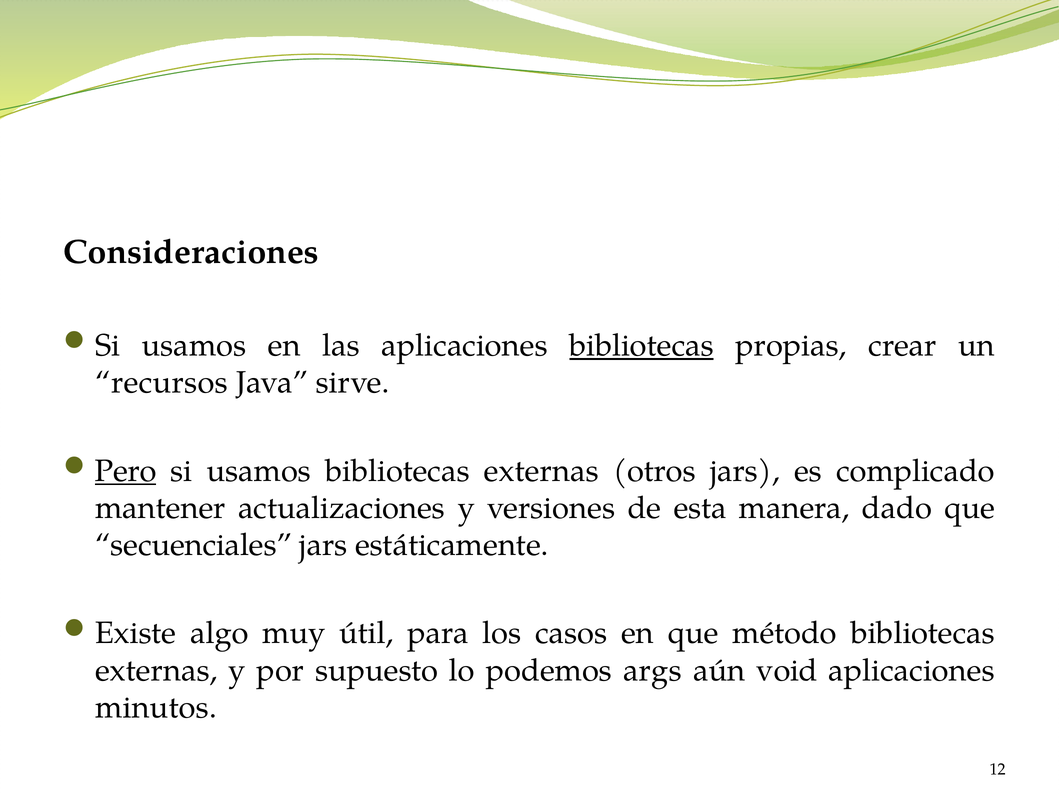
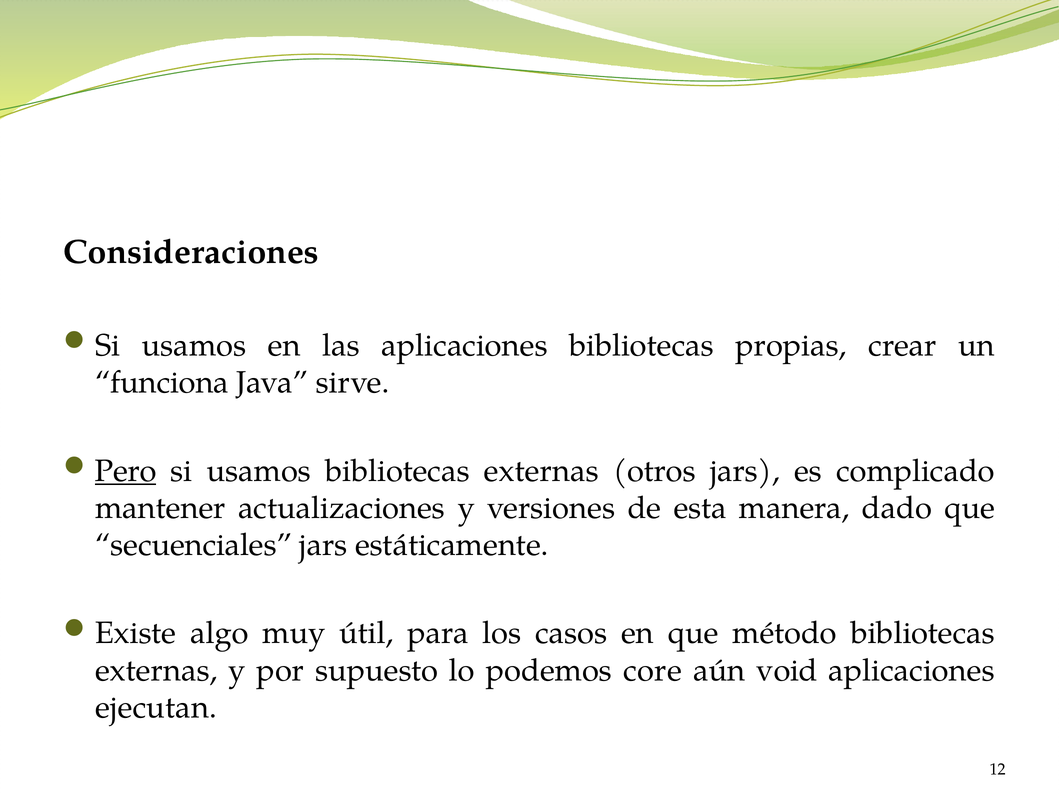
bibliotecas underline: present -> none (642, 346)
recursos: recursos -> funciona (162, 383)
args: args -> core (653, 671)
minutos: minutos -> ejecutan (156, 708)
